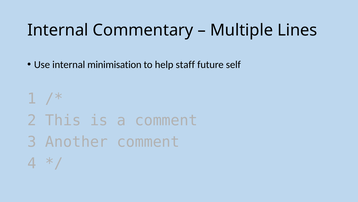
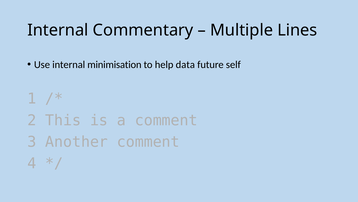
staff: staff -> data (185, 64)
